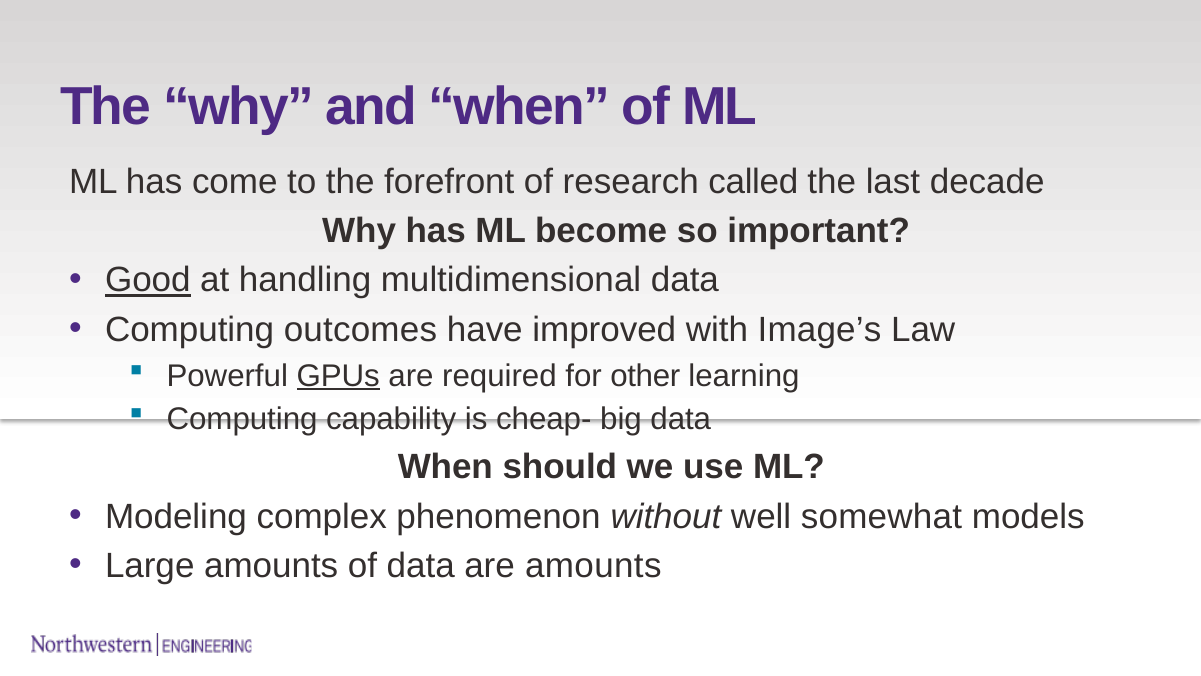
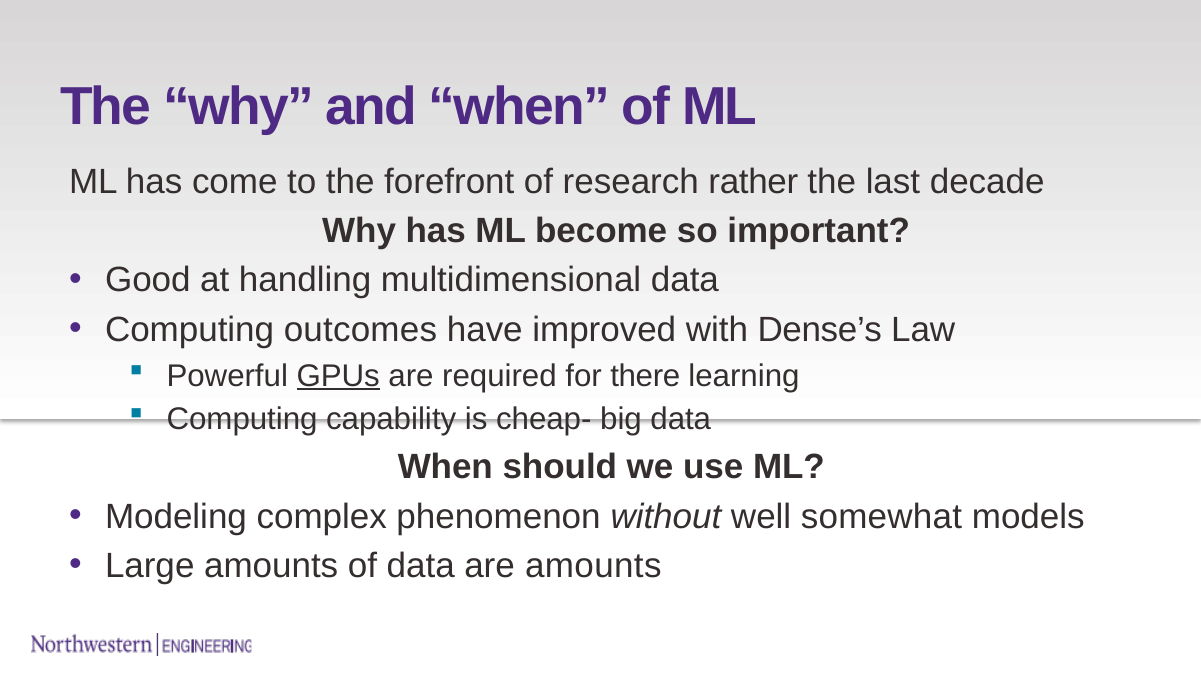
called: called -> rather (753, 181)
Good underline: present -> none (148, 280)
Image’s: Image’s -> Dense’s (820, 330)
other: other -> there (645, 376)
